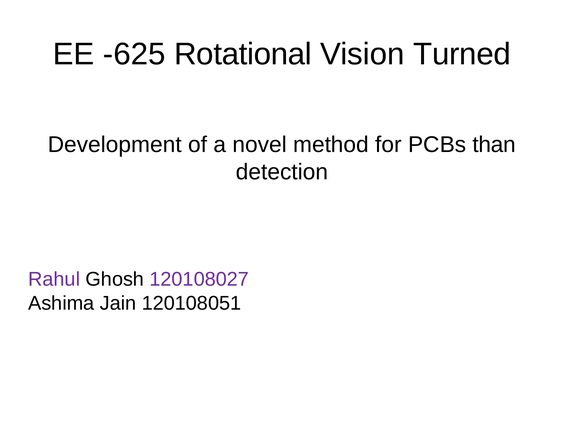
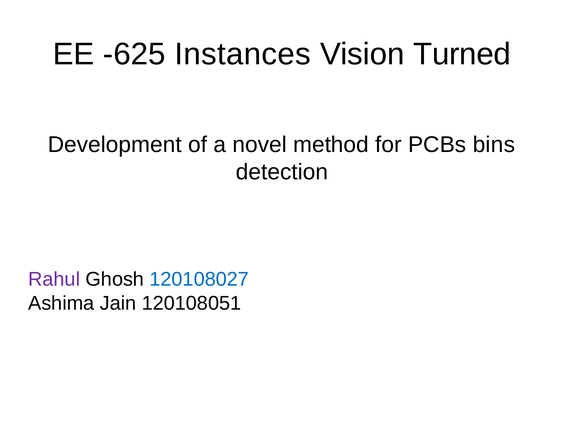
Rotational: Rotational -> Instances (243, 54)
than: than -> bins (494, 145)
120108027 colour: purple -> blue (199, 279)
